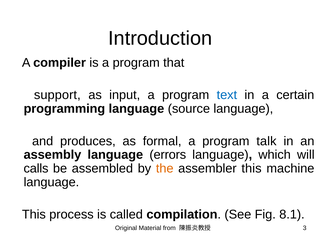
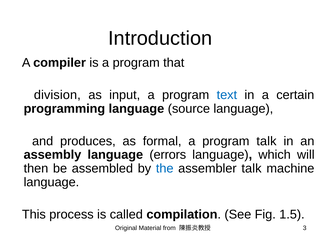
support: support -> division (57, 95)
calls: calls -> then (36, 169)
the colour: orange -> blue (165, 169)
assembler this: this -> talk (252, 169)
8.1: 8.1 -> 1.5 (292, 215)
